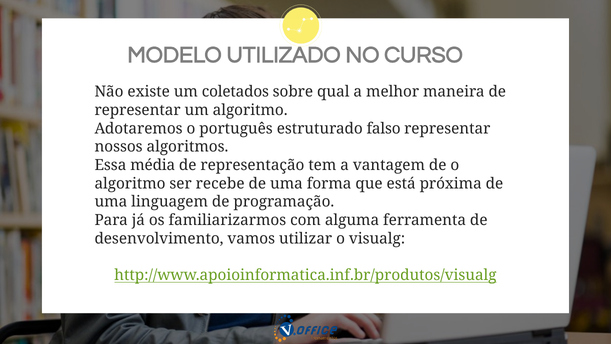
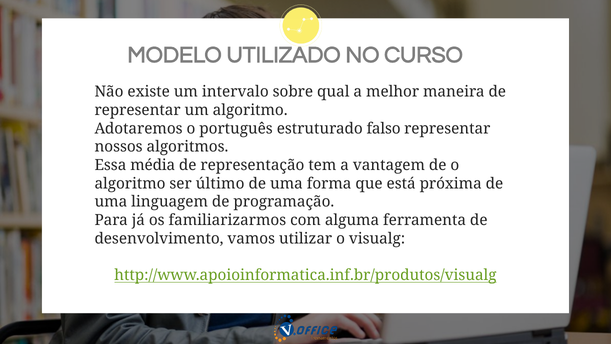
coletados: coletados -> intervalo (235, 92)
recebe: recebe -> último (220, 183)
